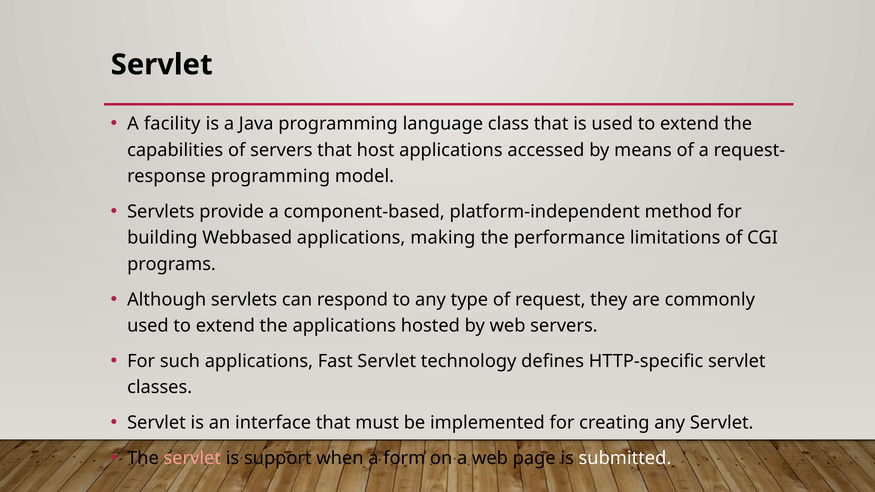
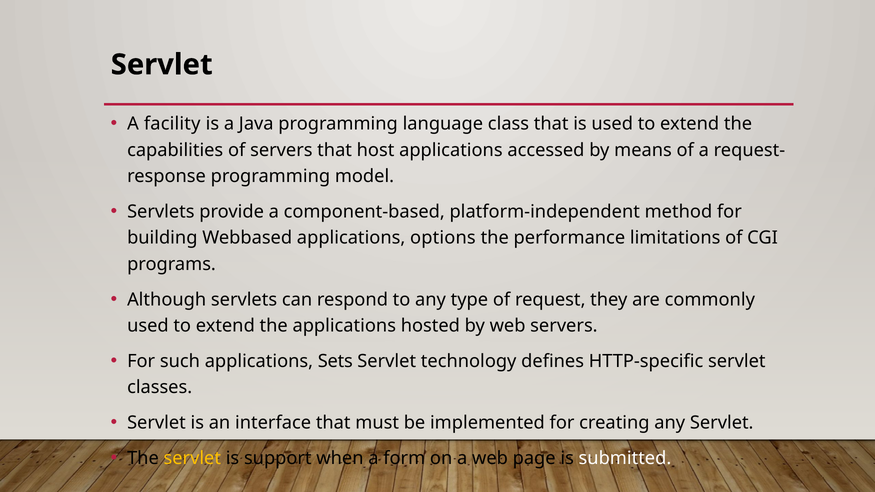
making: making -> options (443, 238)
Fast: Fast -> Sets (335, 361)
servlet colour: pink -> yellow (192, 458)
